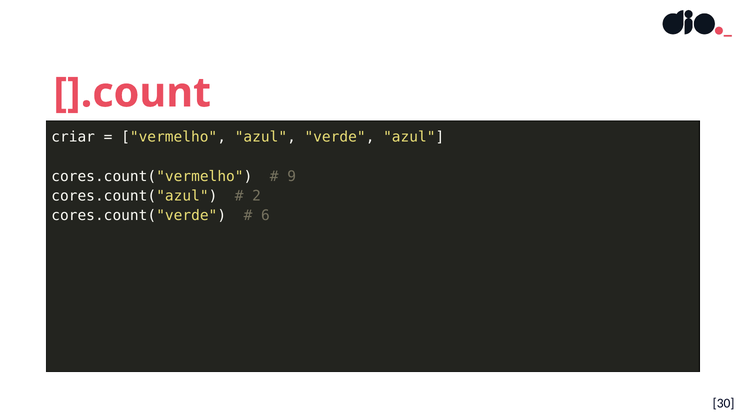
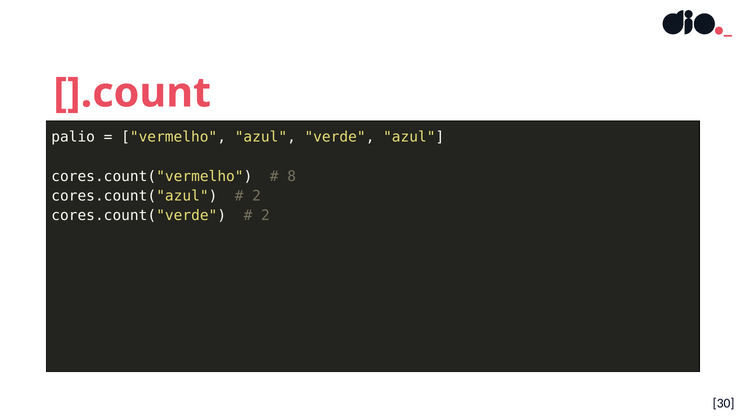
criar: criar -> palio (73, 137)
9: 9 -> 8 (292, 176)
6: 6 -> 2 (265, 215)
